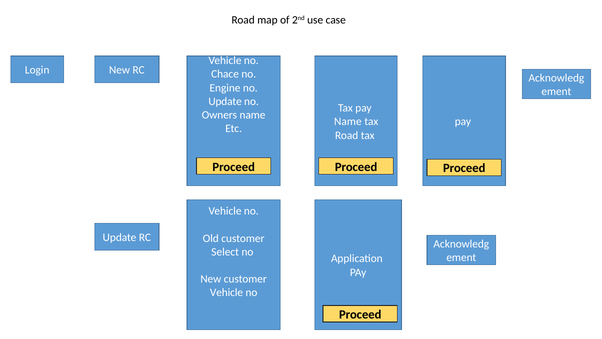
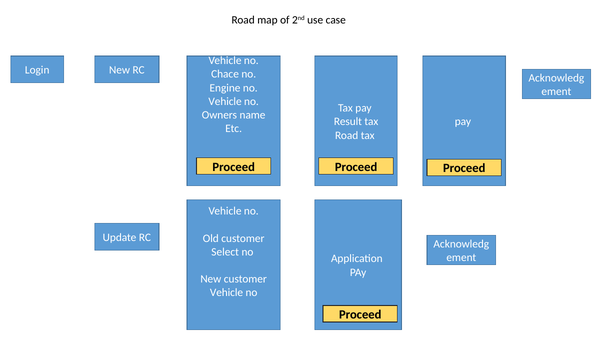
Update: Update -> Vehicle (225, 101)
Name: Name -> Result (348, 122)
